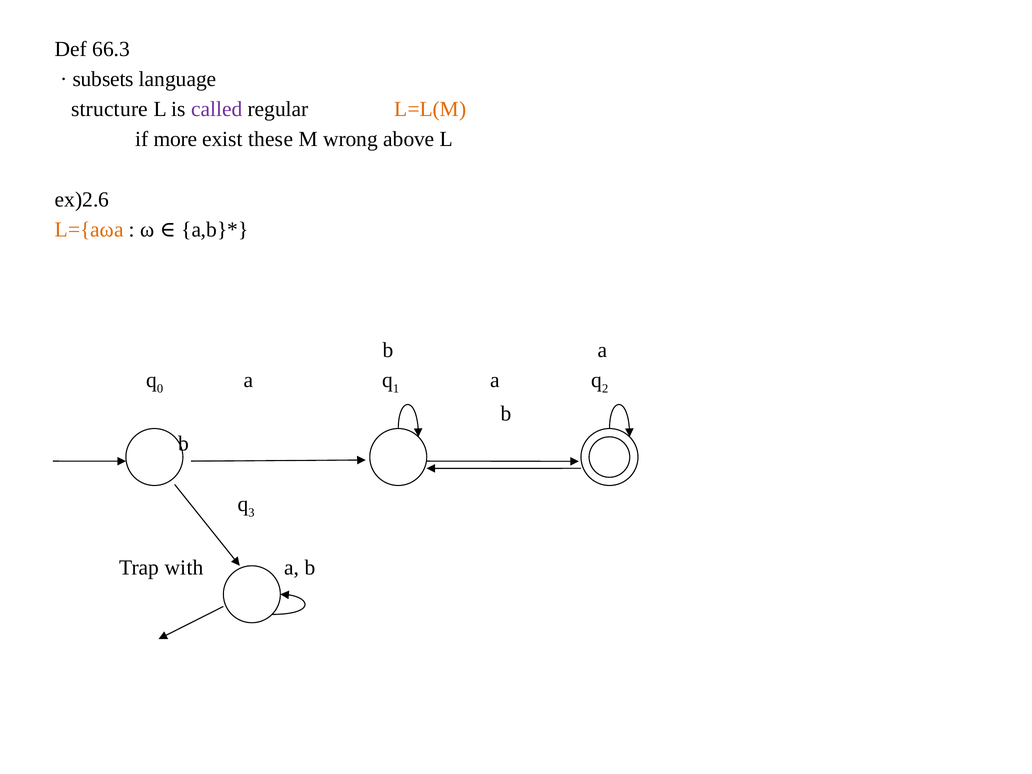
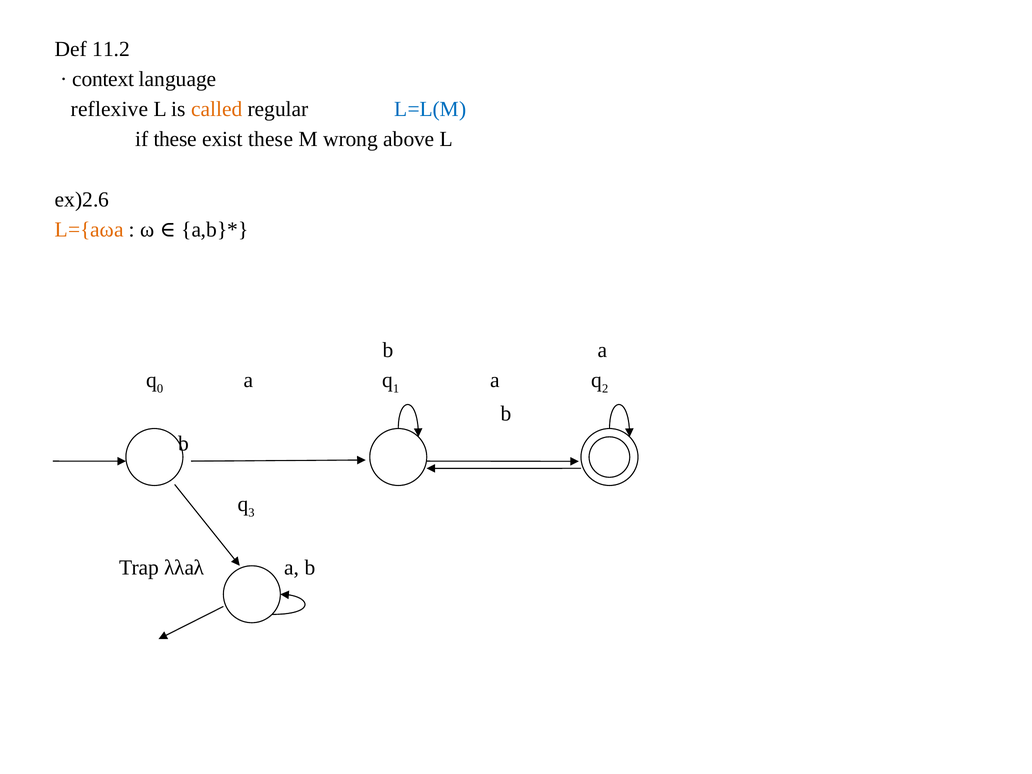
66.3: 66.3 -> 11.2 (111, 49)
subsets: subsets -> context (103, 79)
structure: structure -> reflexive (110, 109)
called colour: purple -> orange (217, 109)
L=L(M colour: orange -> blue (430, 109)
if more: more -> these (175, 139)
with: with -> λλaλ (184, 568)
